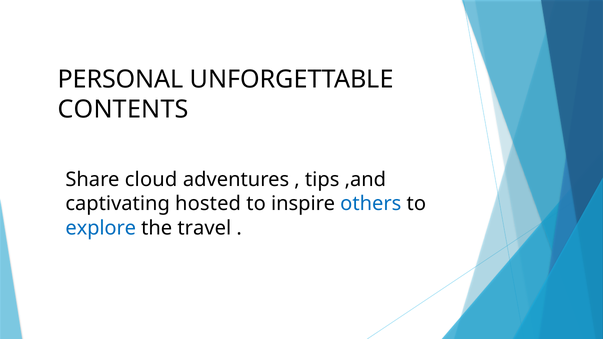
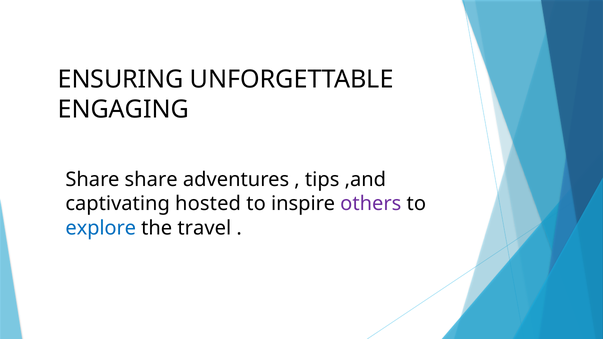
PERSONAL: PERSONAL -> ENSURING (121, 79)
CONTENTS: CONTENTS -> ENGAGING (123, 110)
Share cloud: cloud -> share (151, 180)
others colour: blue -> purple (371, 204)
